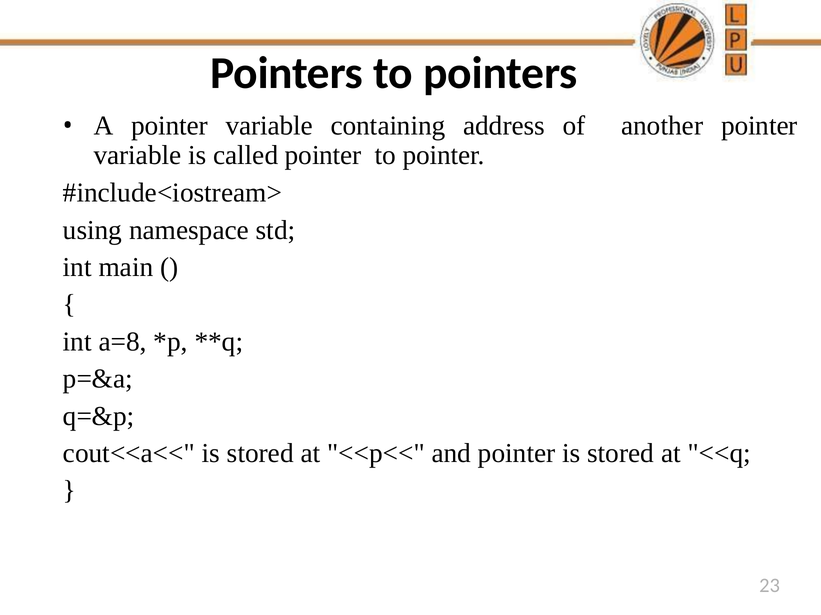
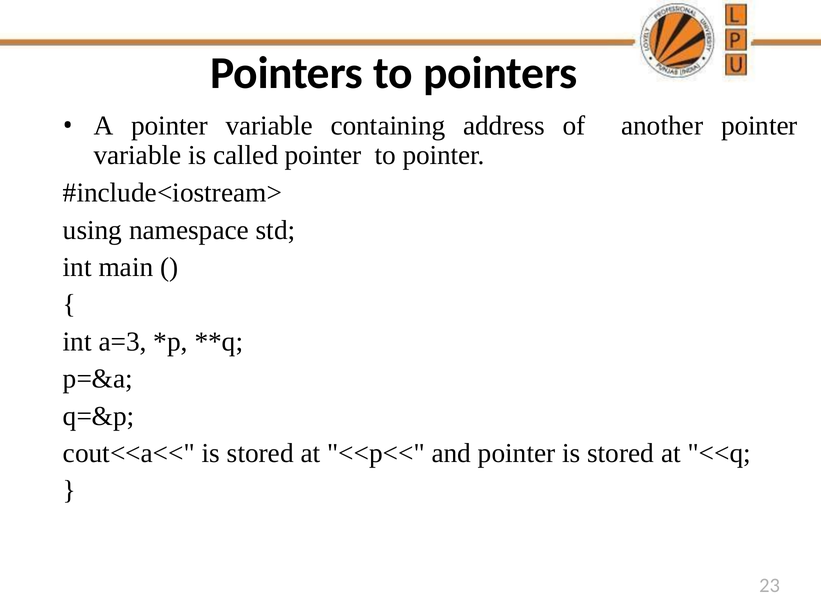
a=8: a=8 -> a=3 (123, 342)
